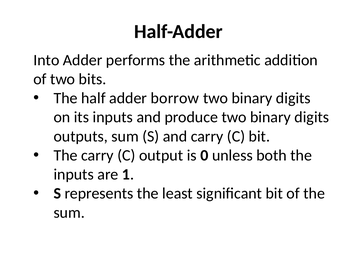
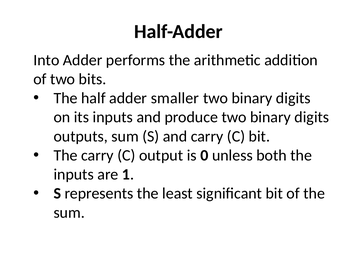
borrow: borrow -> smaller (175, 98)
